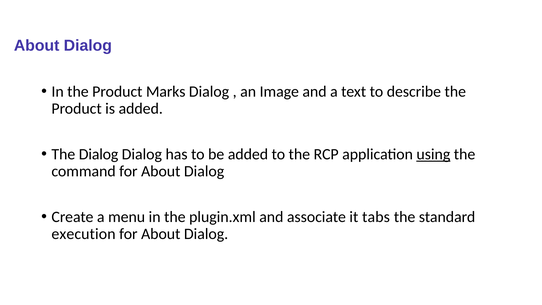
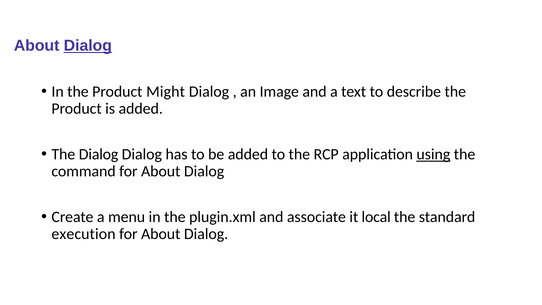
Dialog underline: none -> present (88, 46)
Marks: Marks -> Might (166, 92)
tabs: tabs -> local (376, 217)
